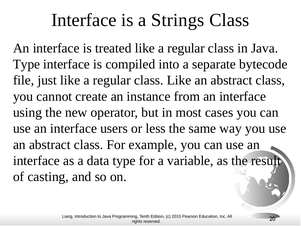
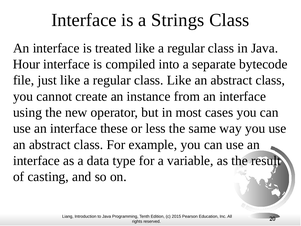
Type: Type -> Hour (27, 64)
users: users -> these (114, 128)
